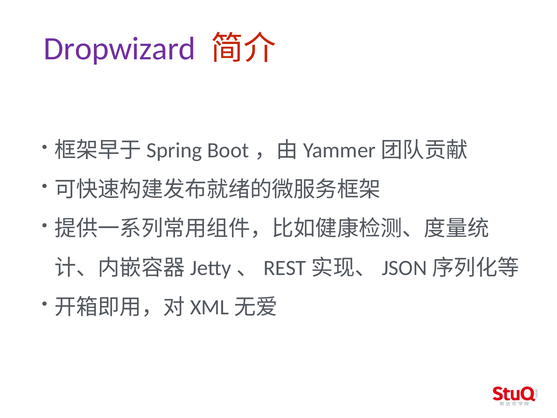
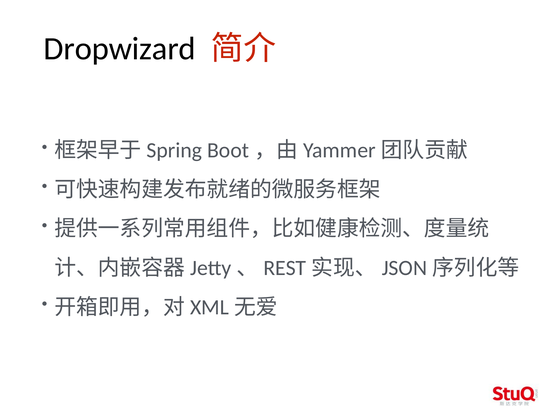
Dropwizard colour: purple -> black (120, 49)
